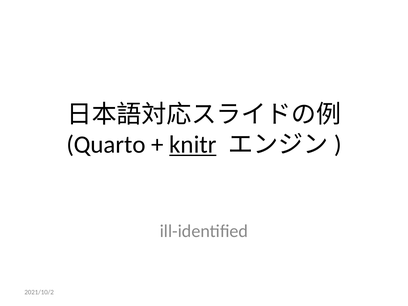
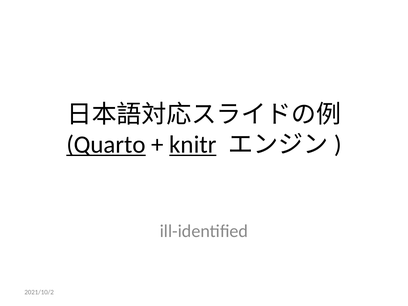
Quarto underline: none -> present (106, 145)
